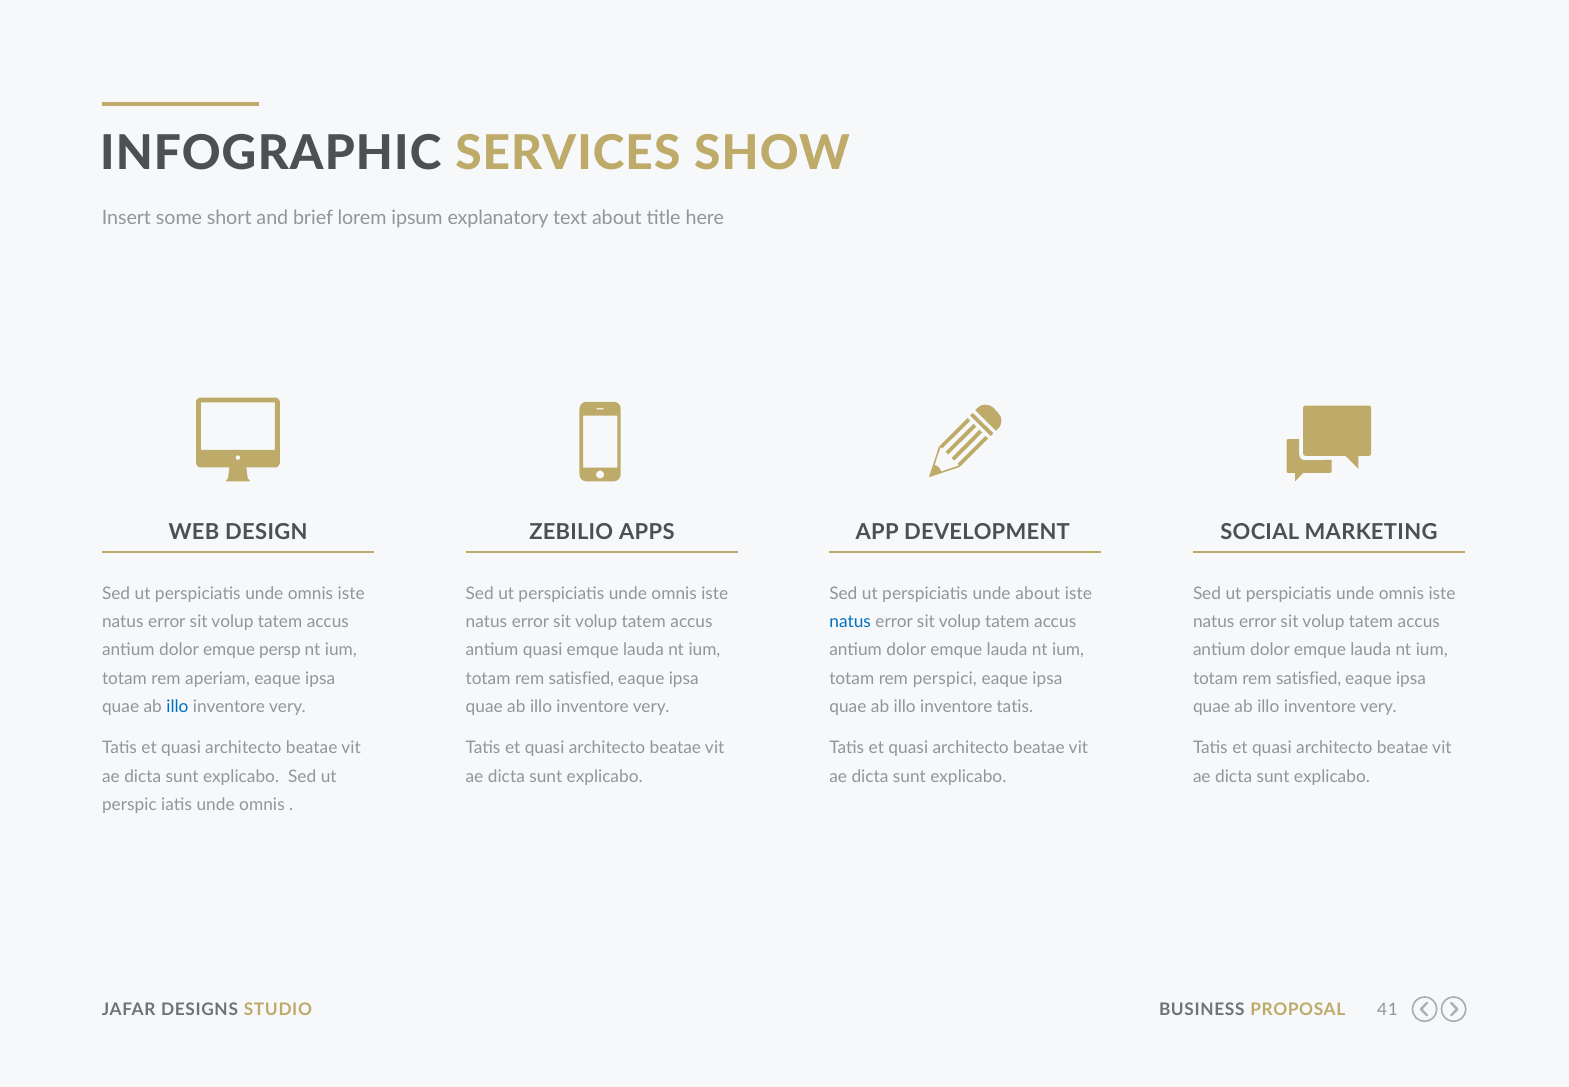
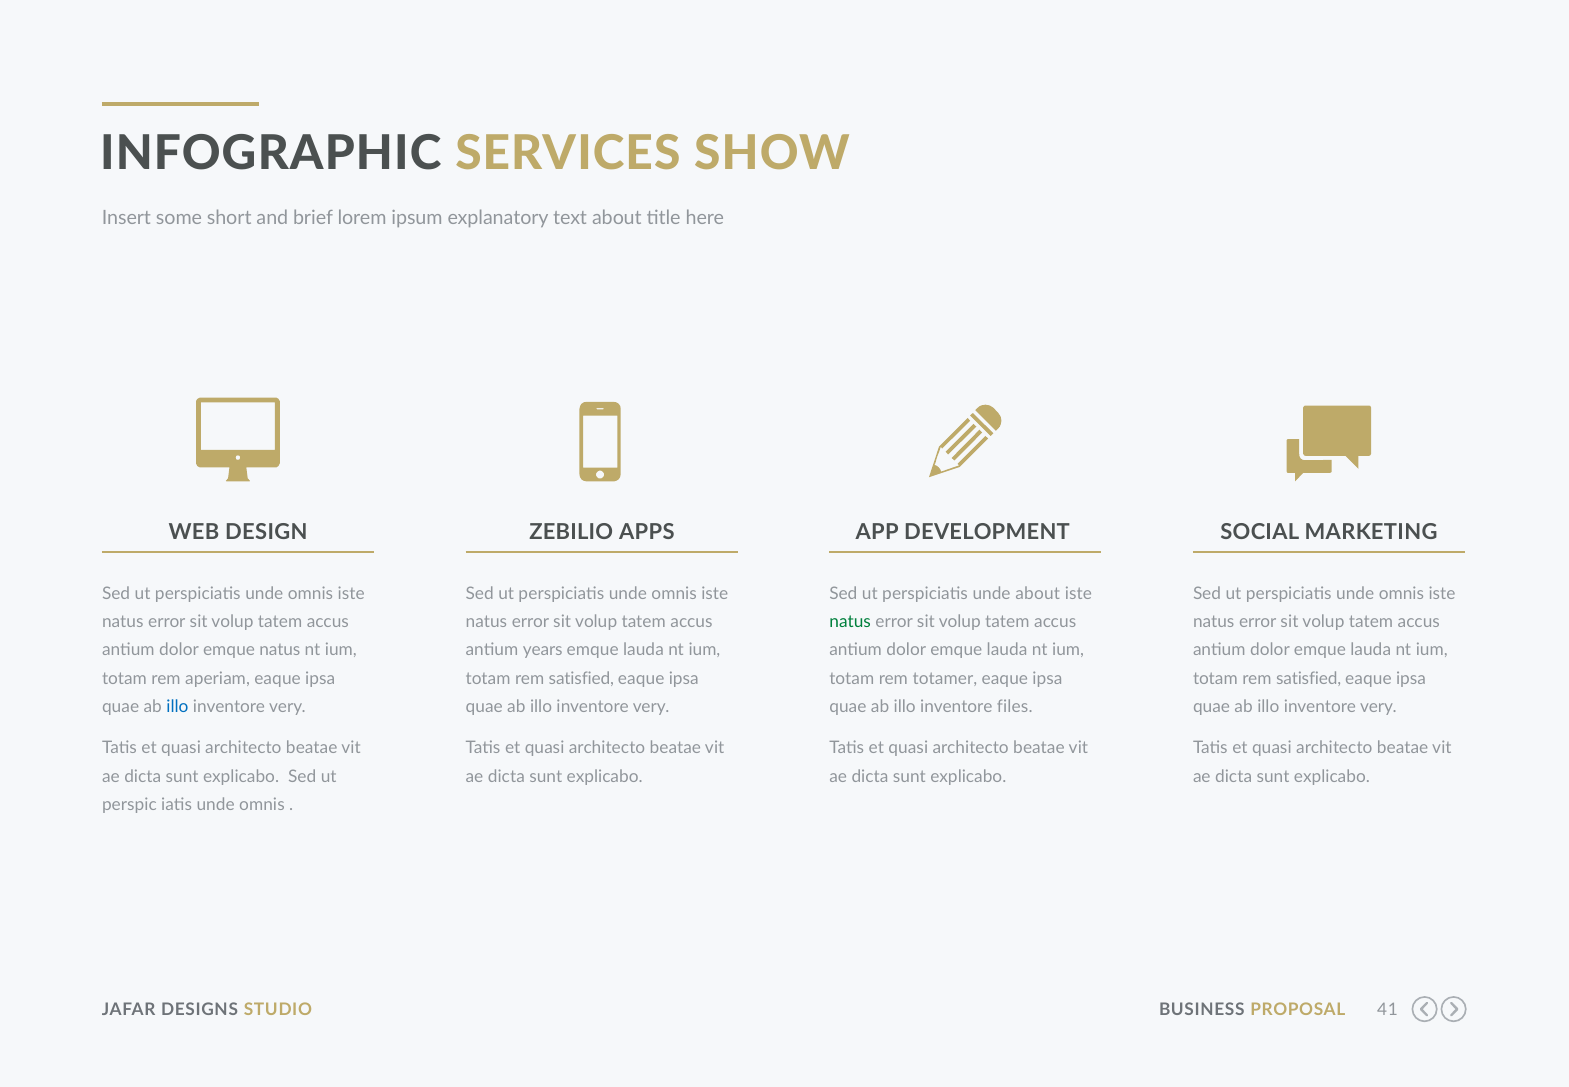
natus colour: blue -> green (850, 621)
antium quasi: quasi -> years (543, 650)
emque persp: persp -> natus (280, 650)
perspici: perspici -> totamer (945, 678)
inventore tatis: tatis -> files (1015, 706)
